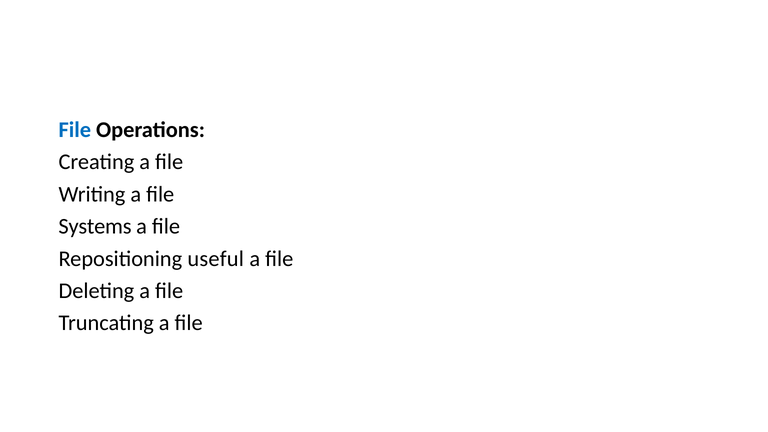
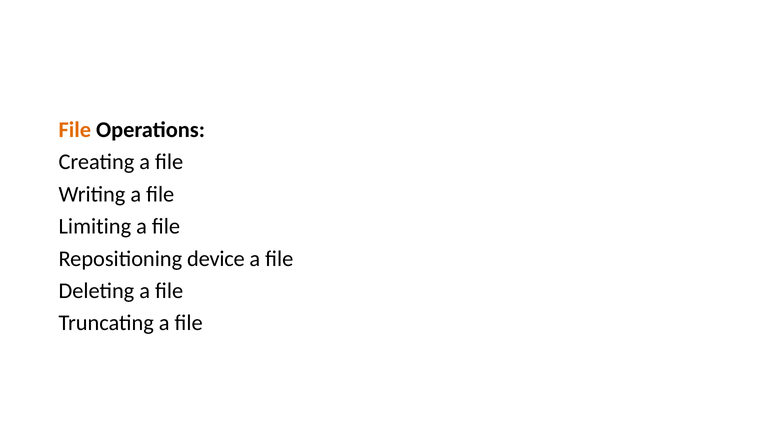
File colour: blue -> orange (75, 130)
Systems: Systems -> Limiting (95, 226)
useful: useful -> device (216, 259)
